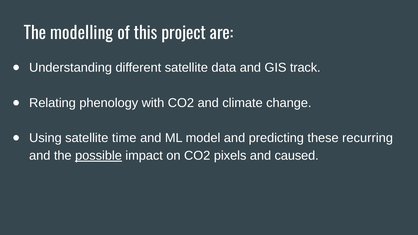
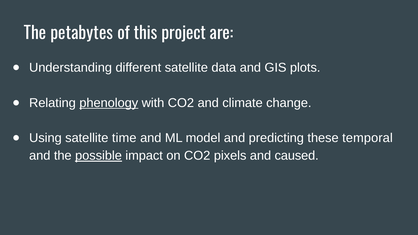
modelling: modelling -> petabytes (82, 33)
track: track -> plots (305, 68)
phenology underline: none -> present (109, 103)
recurring: recurring -> temporal (368, 138)
